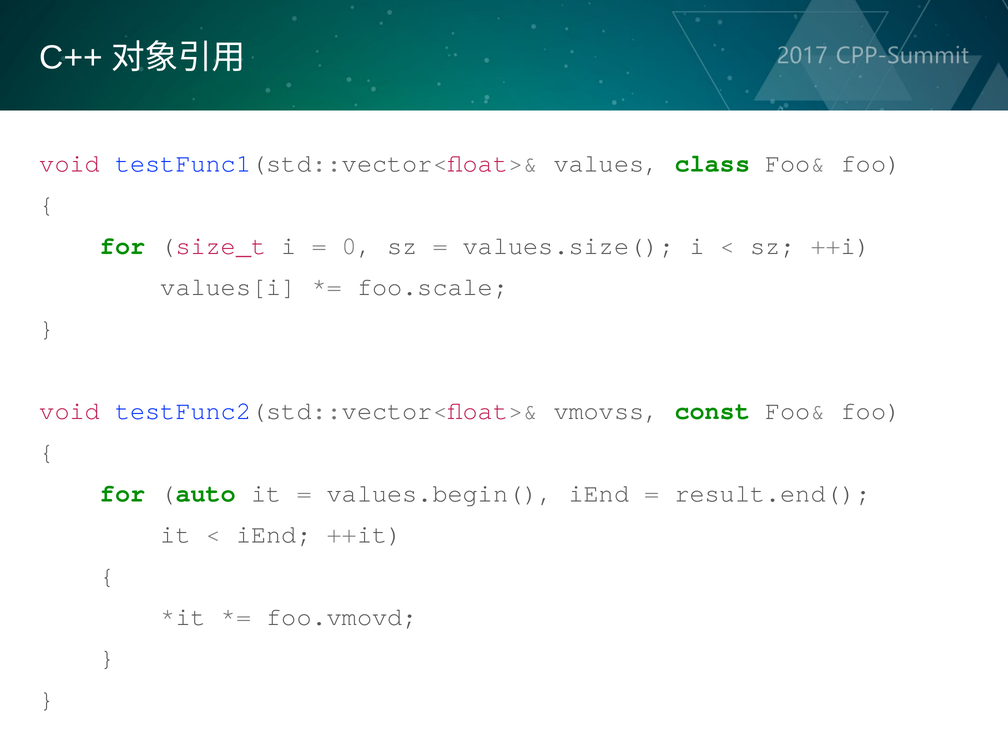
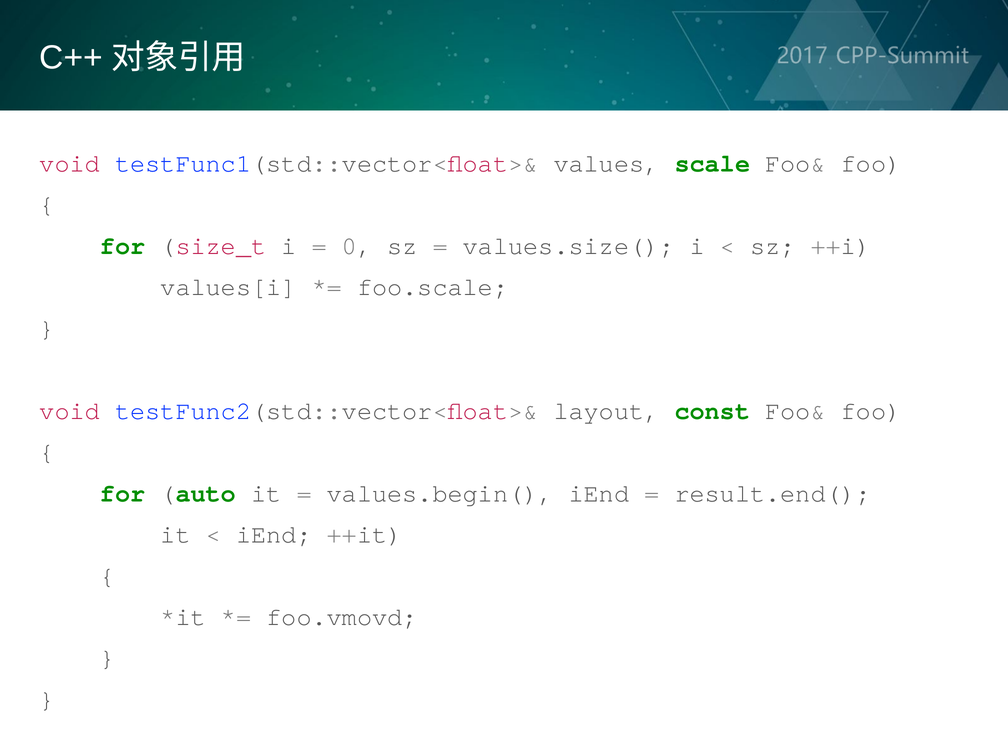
class: class -> scale (712, 163)
vmovss: vmovss -> layout (606, 411)
